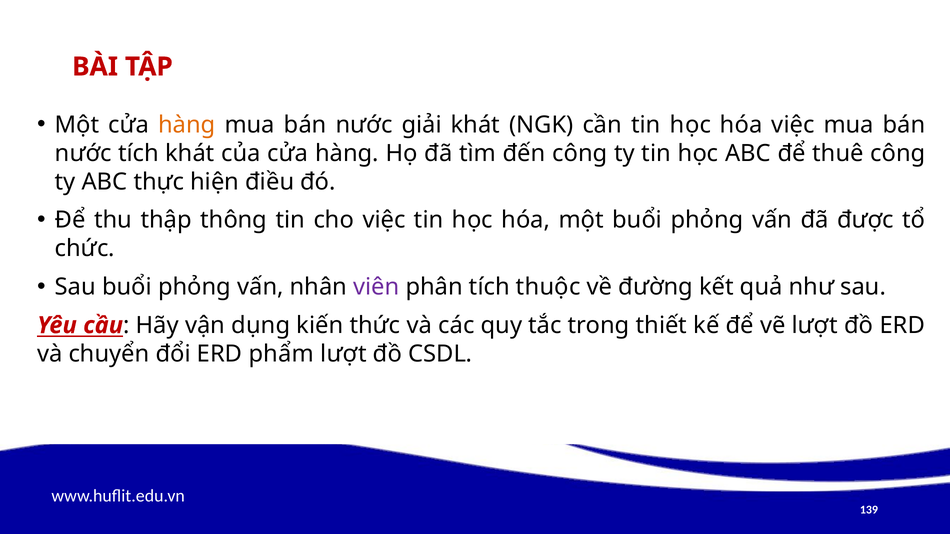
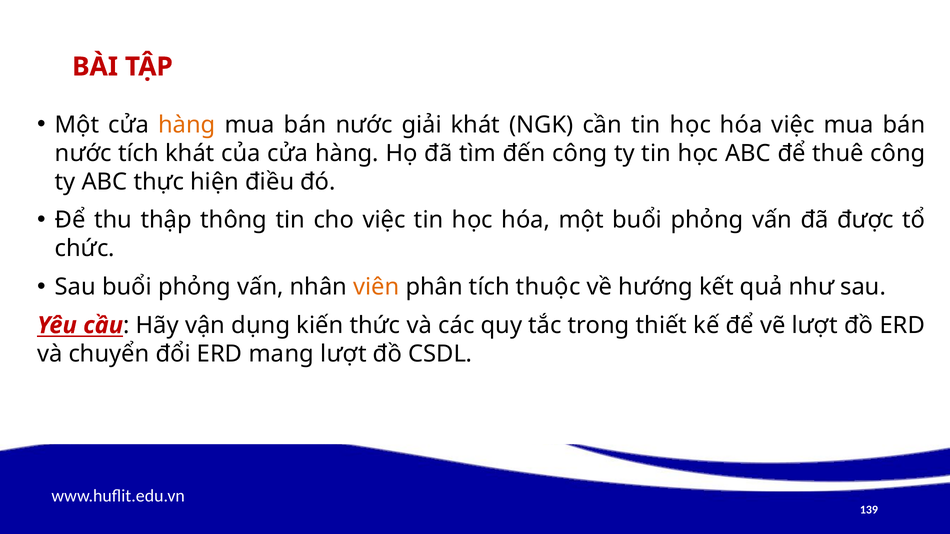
viên colour: purple -> orange (376, 287)
đường: đường -> hướng (656, 287)
phẩm: phẩm -> mang (281, 354)
